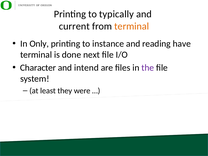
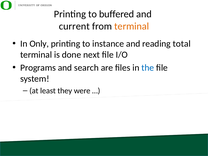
typically: typically -> buffered (117, 14)
have: have -> total (182, 44)
Character: Character -> Programs (38, 68)
intend: intend -> search (86, 68)
the colour: purple -> blue (148, 68)
